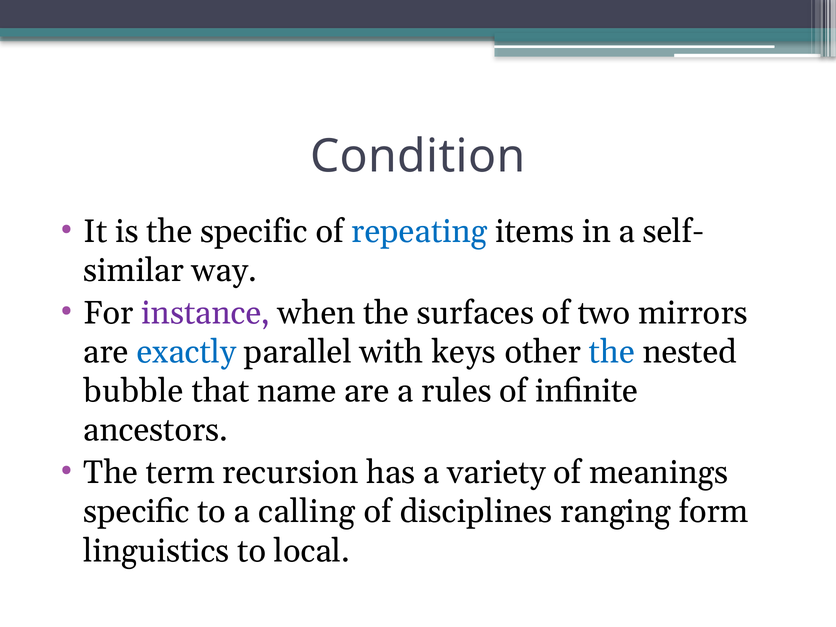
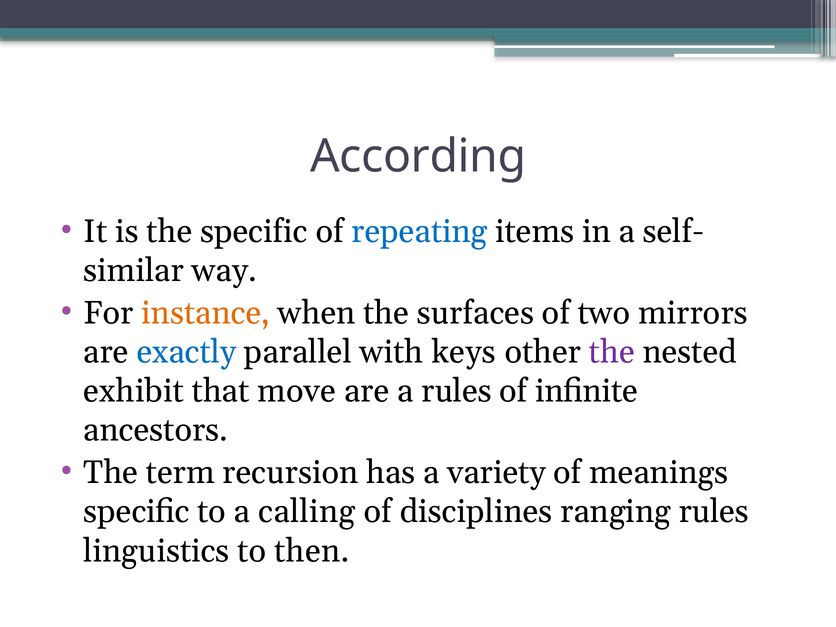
Condition: Condition -> According (418, 156)
instance colour: purple -> orange (206, 313)
the colour: blue -> purple (612, 352)
bubble: bubble -> exhibit (134, 391)
name: name -> move (297, 391)
ranging form: form -> rules (714, 512)
local: local -> then (312, 551)
